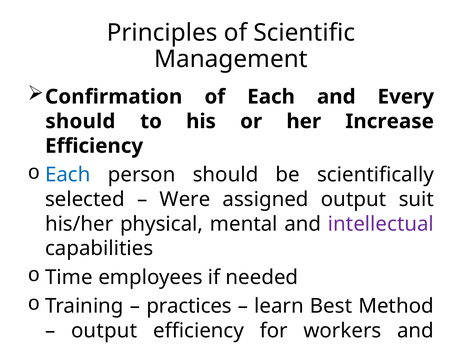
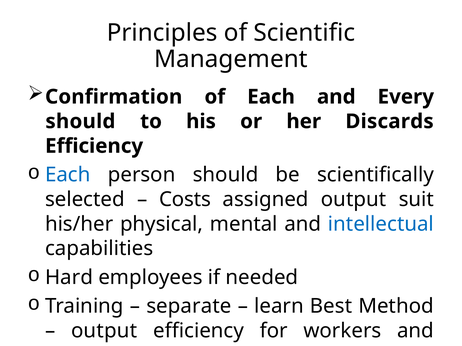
Increase: Increase -> Discards (390, 122)
Were: Were -> Costs (185, 200)
intellectual colour: purple -> blue (381, 224)
Time: Time -> Hard (69, 278)
practices: practices -> separate (189, 306)
